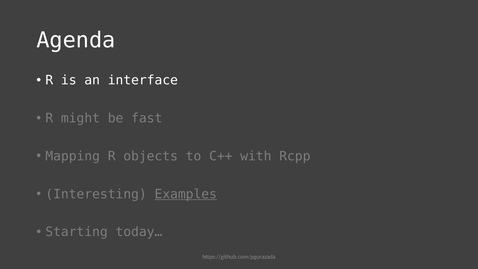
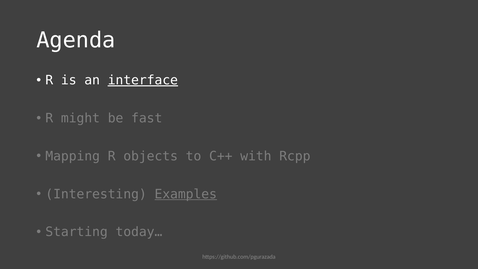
interface underline: none -> present (143, 80)
